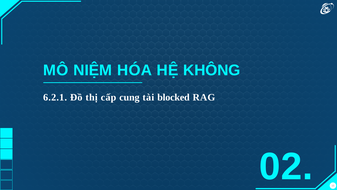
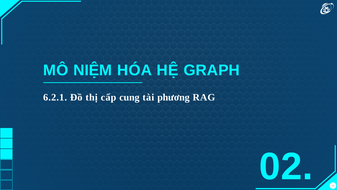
KHÔNG: KHÔNG -> GRAPH (212, 70)
blocked: blocked -> phương (173, 97)
